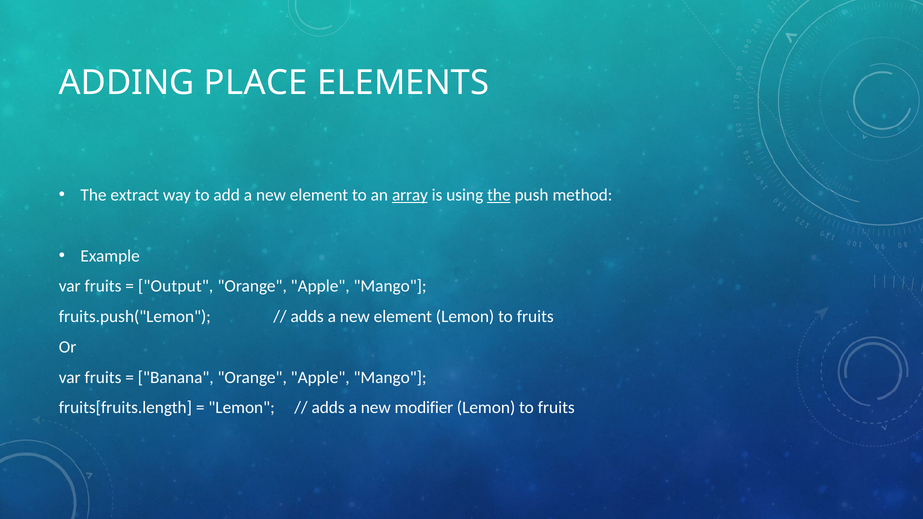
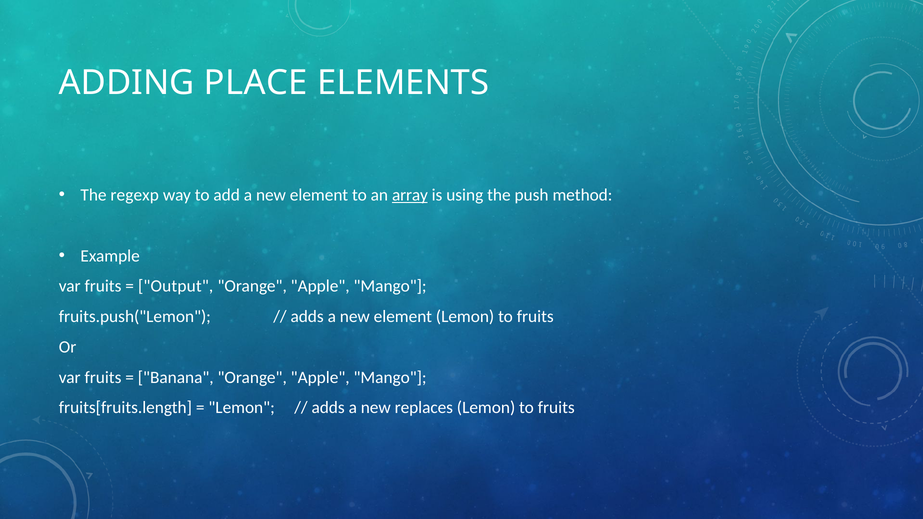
extract: extract -> regexp (135, 195)
the underline: present -> none (499, 195)
modifier: modifier -> replaces (424, 408)
